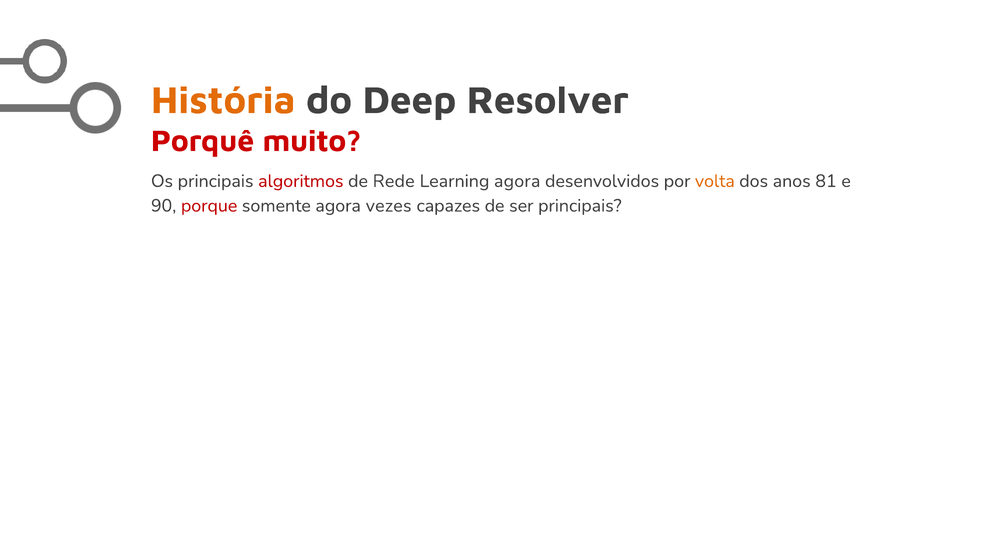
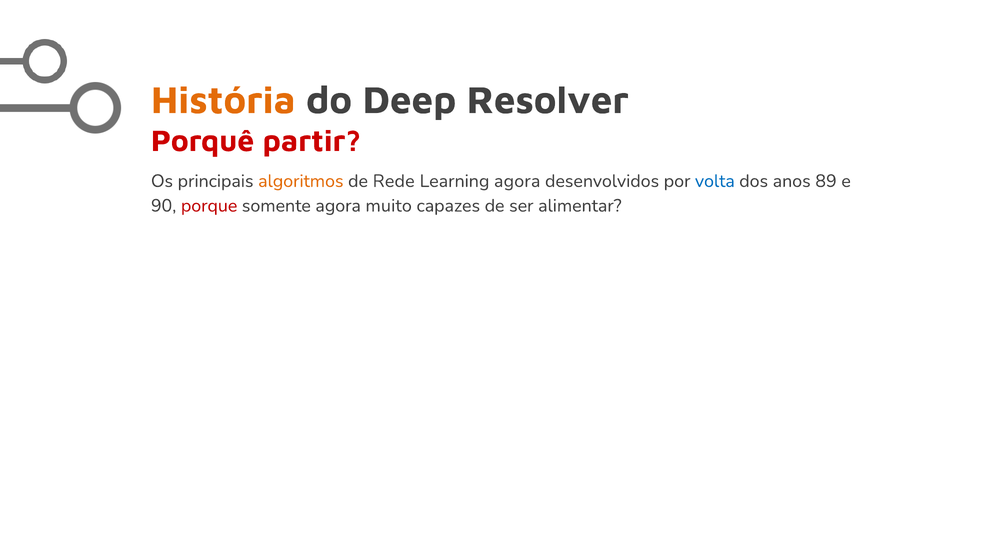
muito: muito -> partir (312, 141)
algoritmos colour: red -> orange (301, 181)
volta colour: orange -> blue (715, 181)
81: 81 -> 89 (826, 181)
vezes: vezes -> muito (389, 206)
ser principais: principais -> alimentar (580, 206)
